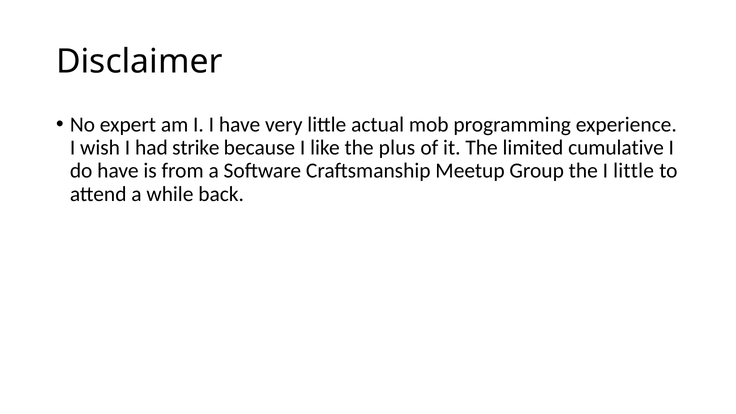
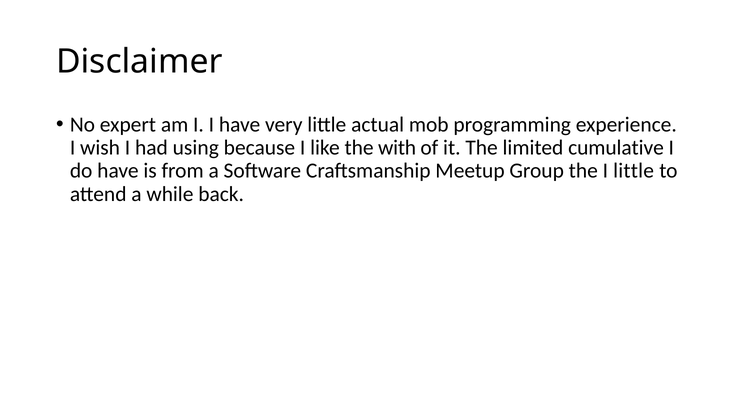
strike: strike -> using (196, 148)
plus: plus -> with (397, 148)
